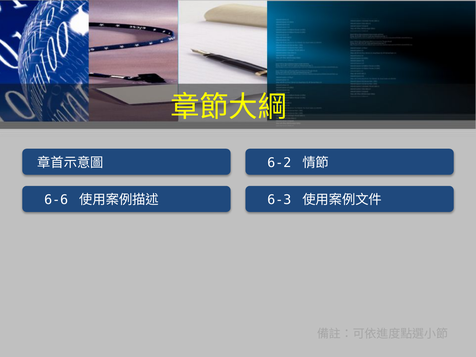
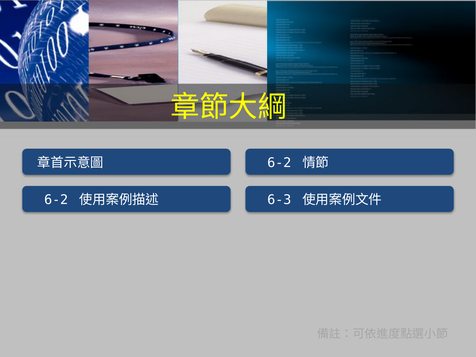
6-6: 6-6 -> 6-2 (56, 200)
